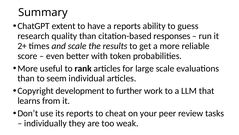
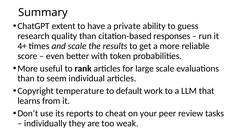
a reports: reports -> private (127, 26)
2+: 2+ -> 4+ (22, 46)
development: development -> temperature (80, 91)
further: further -> default (129, 91)
